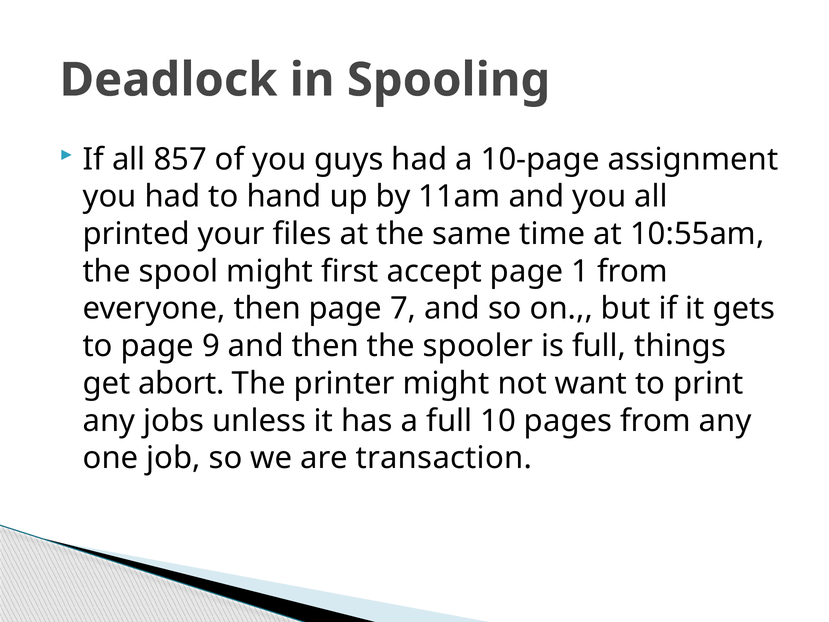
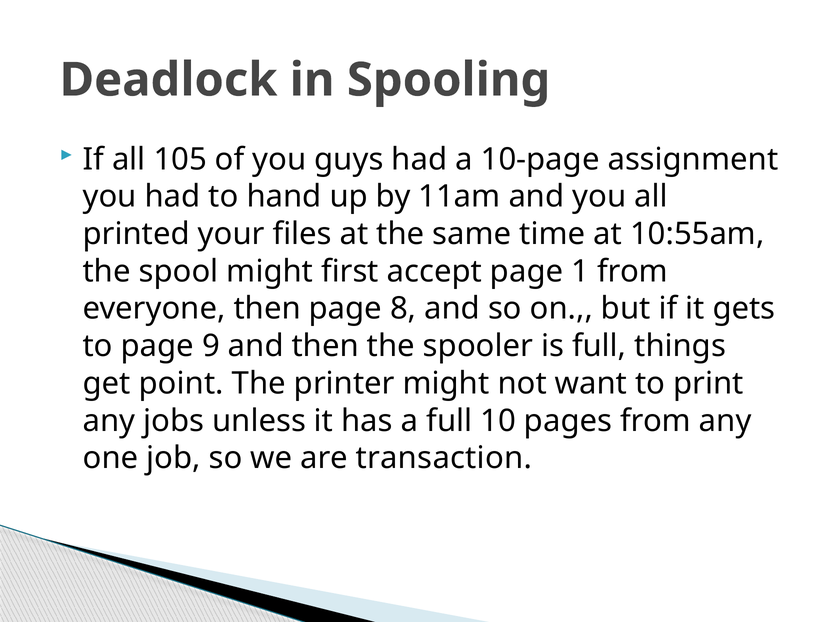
857: 857 -> 105 (180, 159)
7: 7 -> 8 (403, 309)
abort: abort -> point (181, 383)
